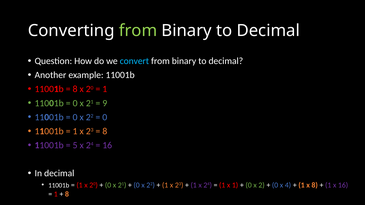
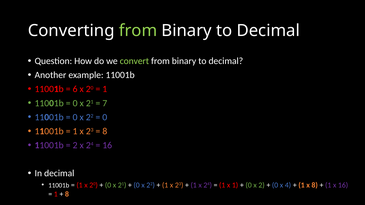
convert colour: light blue -> light green (134, 61)
8: 8 -> 6 (75, 89)
9: 9 -> 7 (105, 103)
5: 5 -> 2 (75, 145)
